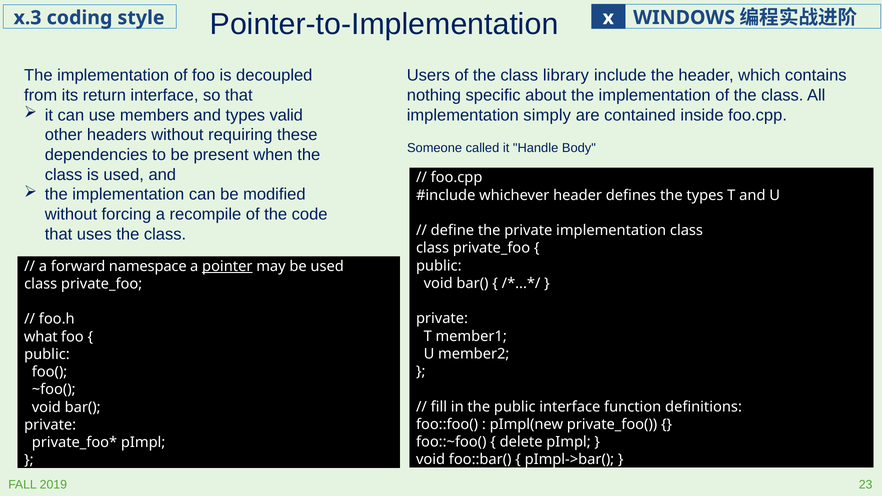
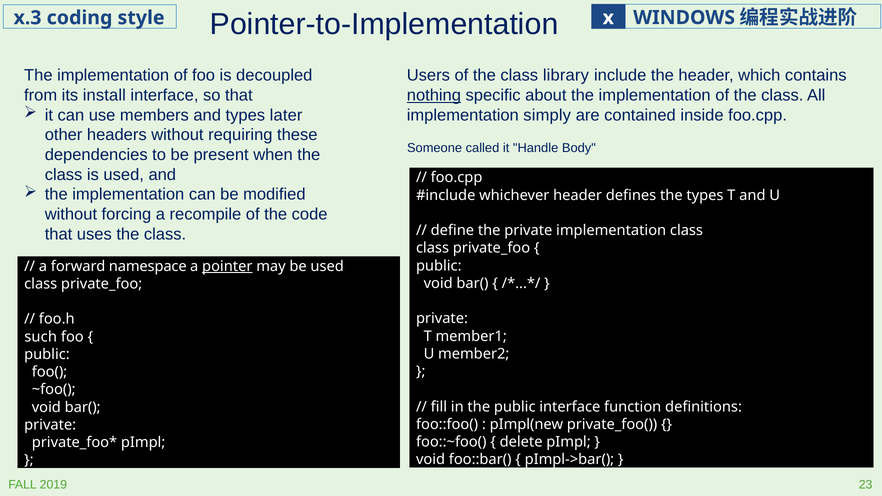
return: return -> install (104, 95)
nothing underline: none -> present (434, 95)
valid: valid -> later (286, 115)
what: what -> such (41, 337)
